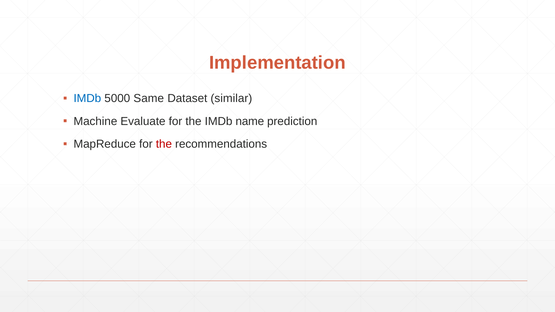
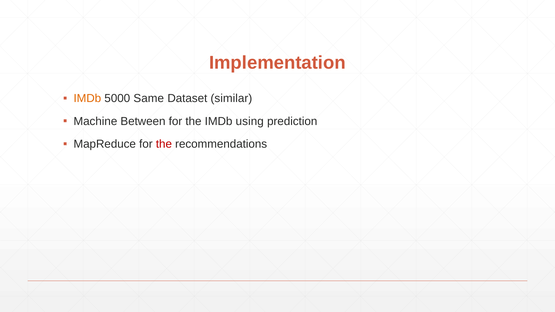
IMDb colour: blue -> orange (87, 98)
Evaluate: Evaluate -> Between (143, 121)
name: name -> using (250, 121)
